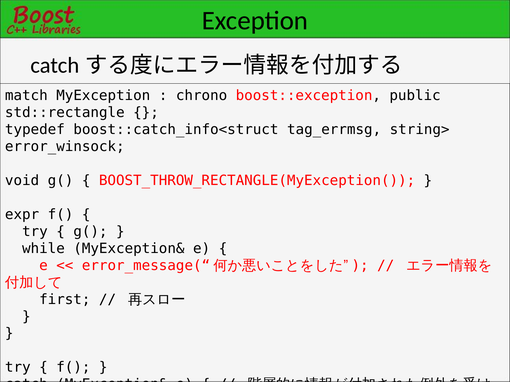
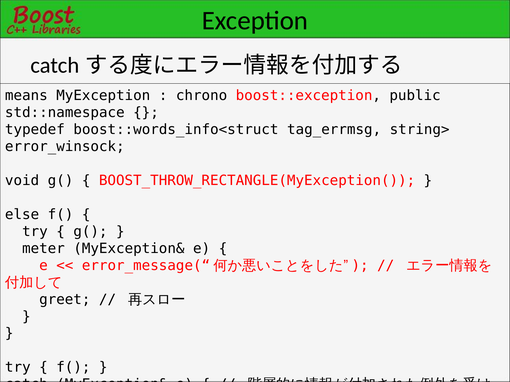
match: match -> means (26, 96)
std::rectangle: std::rectangle -> std::namespace (65, 113)
boost::catch_info<struct: boost::catch_info<struct -> boost::words_info<struct (176, 130)
expr: expr -> else (22, 215)
while: while -> meter (43, 249)
first: first -> greet (65, 300)
